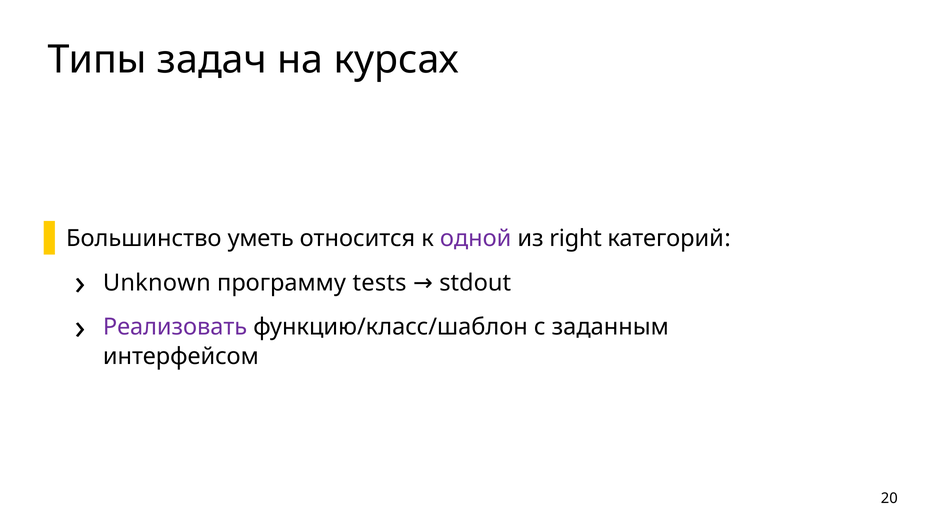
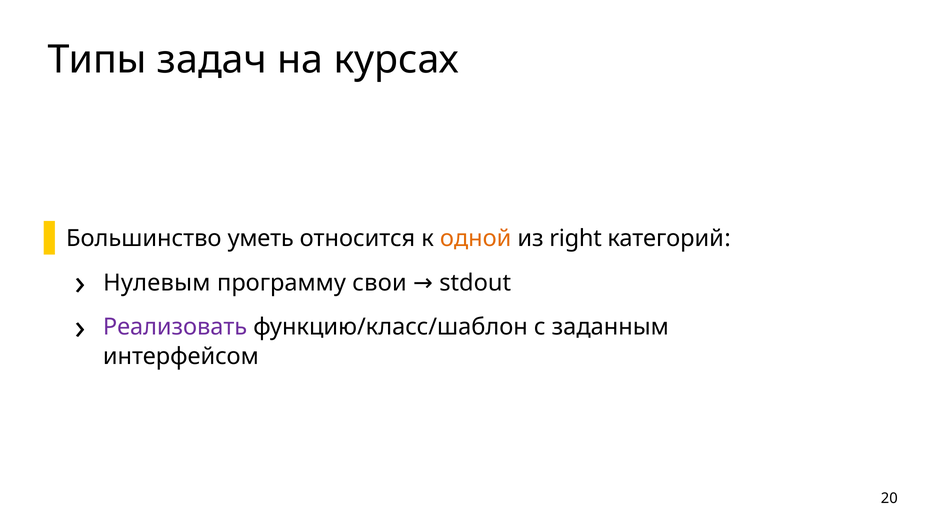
одной colour: purple -> orange (476, 239)
Unknown: Unknown -> Нулевым (157, 283)
tests: tests -> свои (380, 283)
